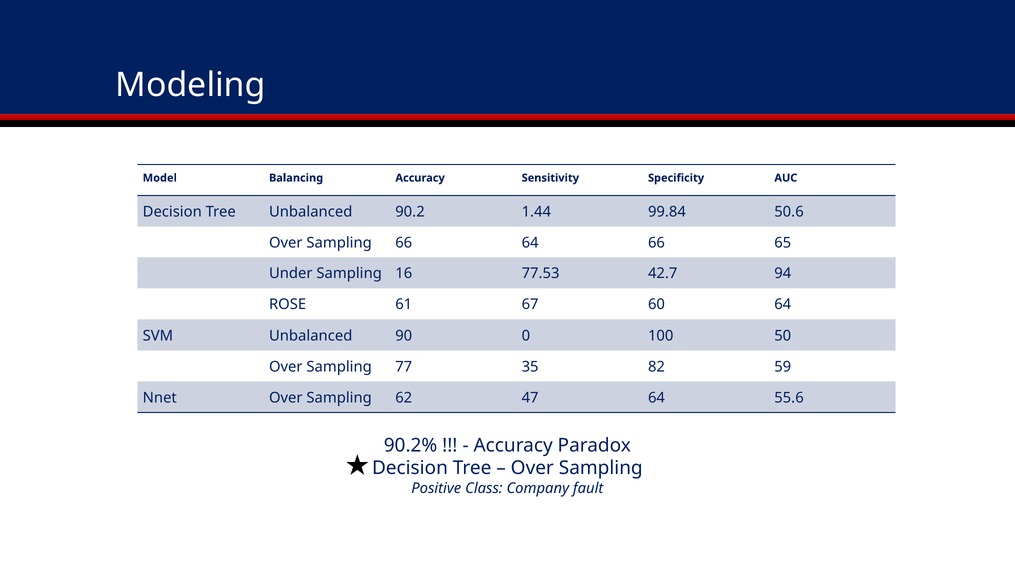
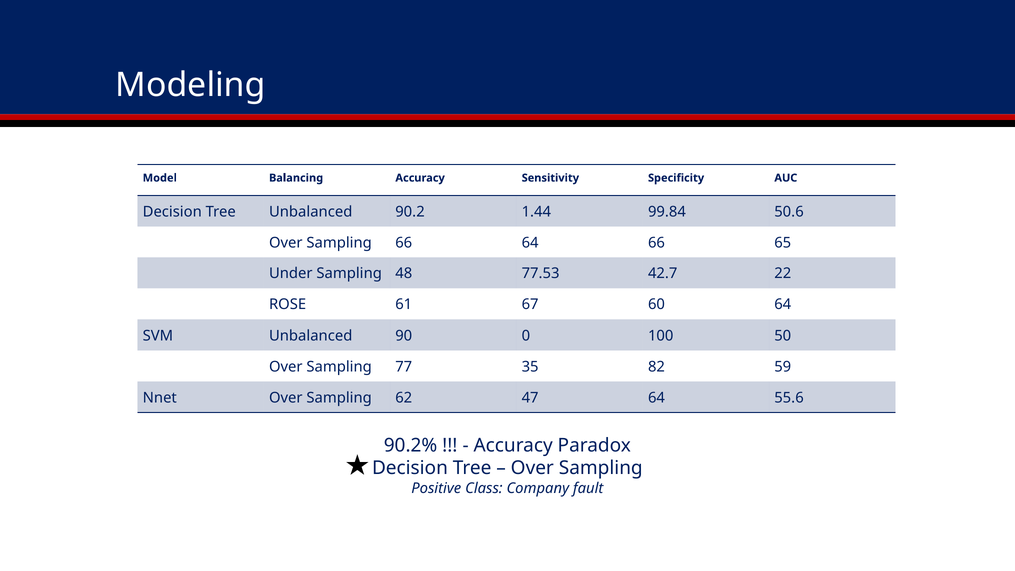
16: 16 -> 48 (404, 274)
94: 94 -> 22 (783, 274)
